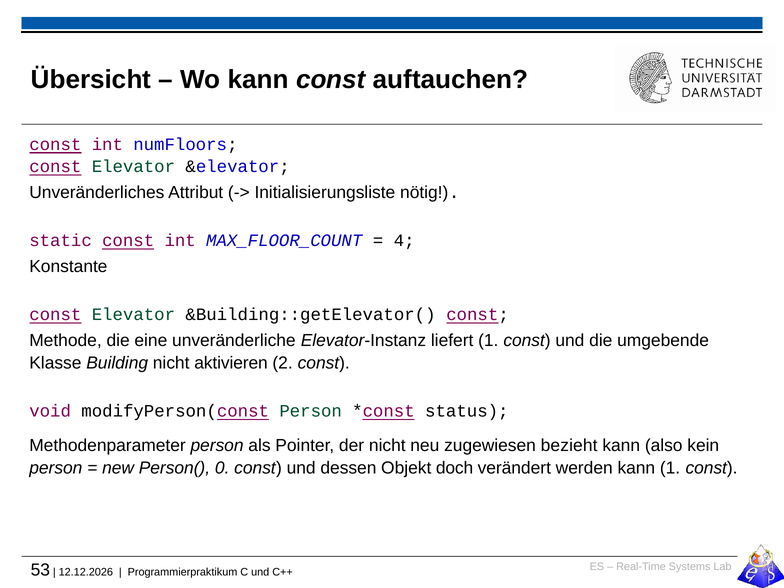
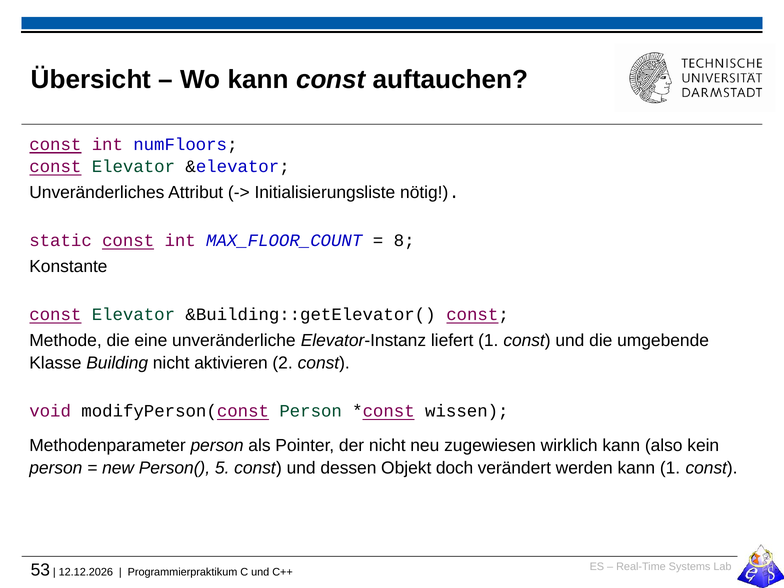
4: 4 -> 8 (404, 241)
status: status -> wissen (467, 411)
bezieht: bezieht -> wirklich (569, 446)
0: 0 -> 5 (222, 468)
